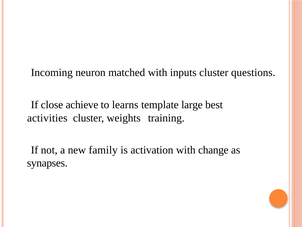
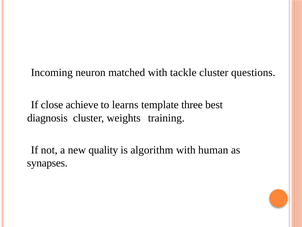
inputs: inputs -> tackle (183, 72)
large: large -> three (192, 105)
activities: activities -> diagnosis (47, 118)
family: family -> quality (103, 150)
activation: activation -> algorithm (152, 150)
change: change -> human (213, 150)
